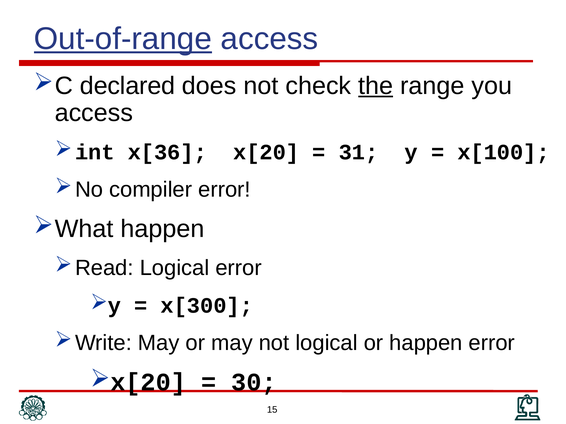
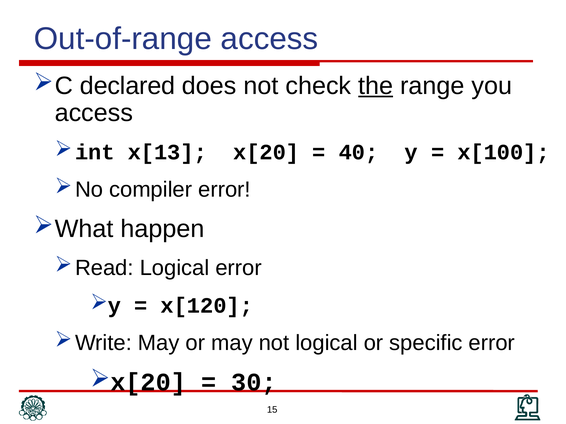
Out-of-range underline: present -> none (123, 39)
x[36: x[36 -> x[13 (167, 152)
31: 31 -> 40 (359, 152)
x[300: x[300 -> x[120 (207, 306)
or happen: happen -> specific (426, 343)
